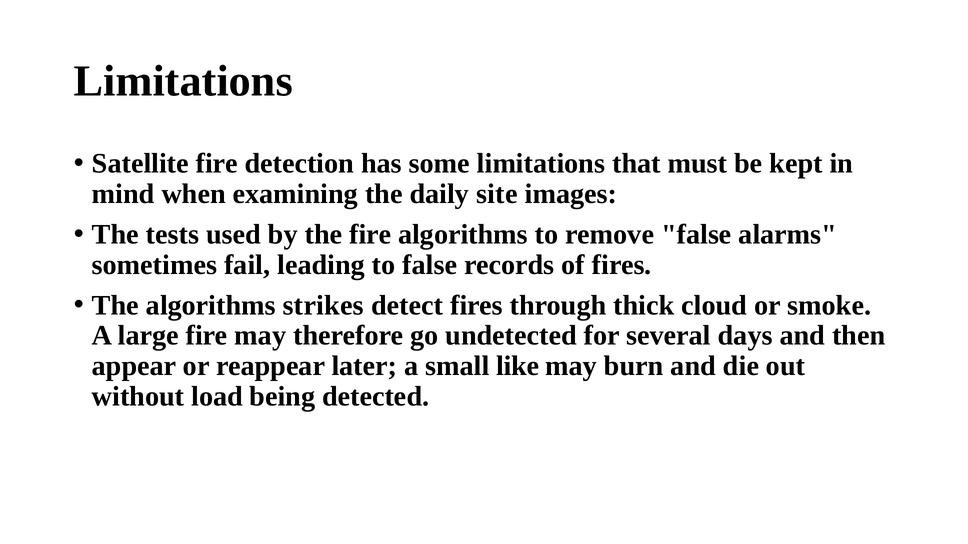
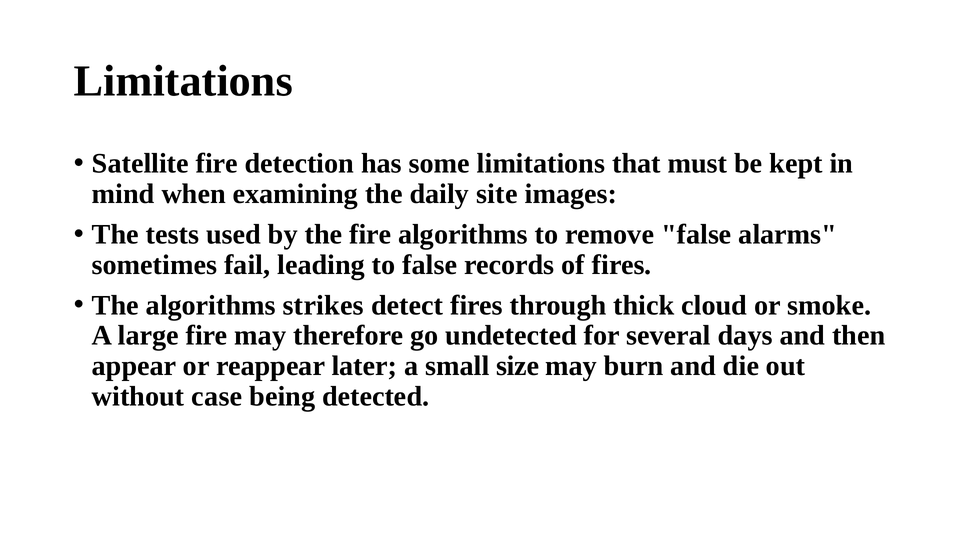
like: like -> size (518, 366)
load: load -> case (217, 397)
